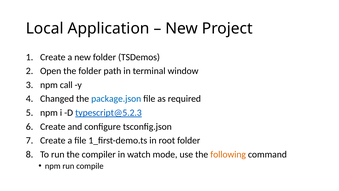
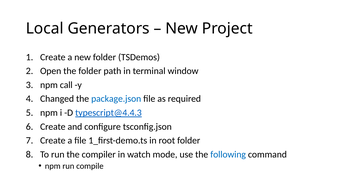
Application: Application -> Generators (109, 28)
typescript@5.2.3: typescript@5.2.3 -> typescript@4.4.3 (108, 113)
following colour: orange -> blue (228, 154)
